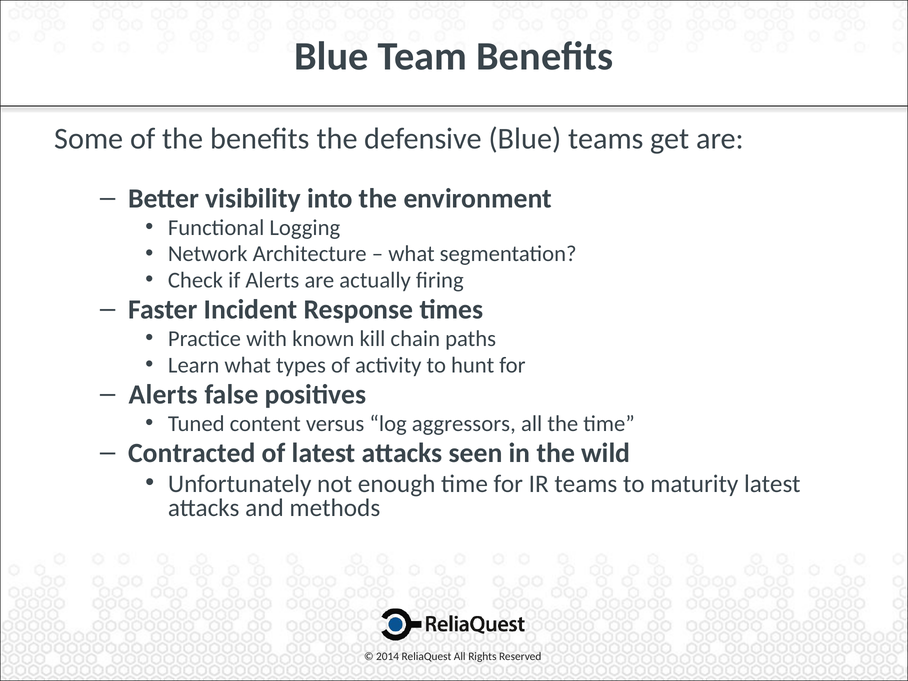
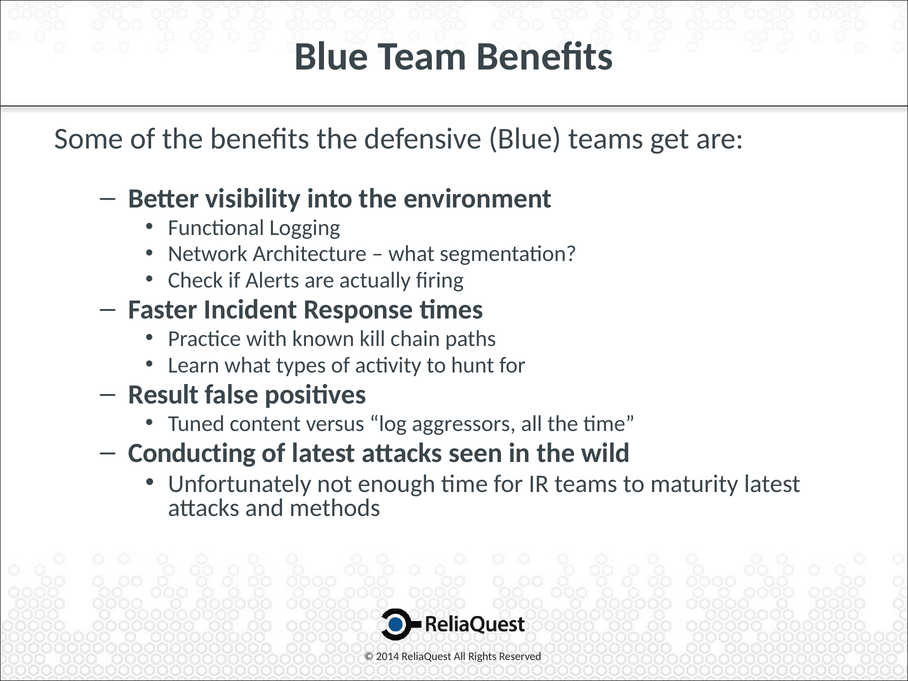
Alerts: Alerts -> Result (164, 395)
Contracted: Contracted -> Conducting (192, 453)
